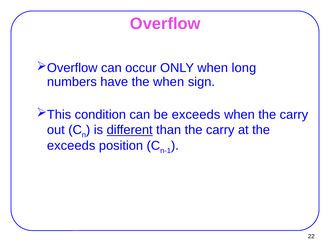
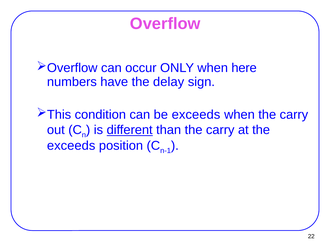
long: long -> here (244, 68)
the when: when -> delay (169, 82)
